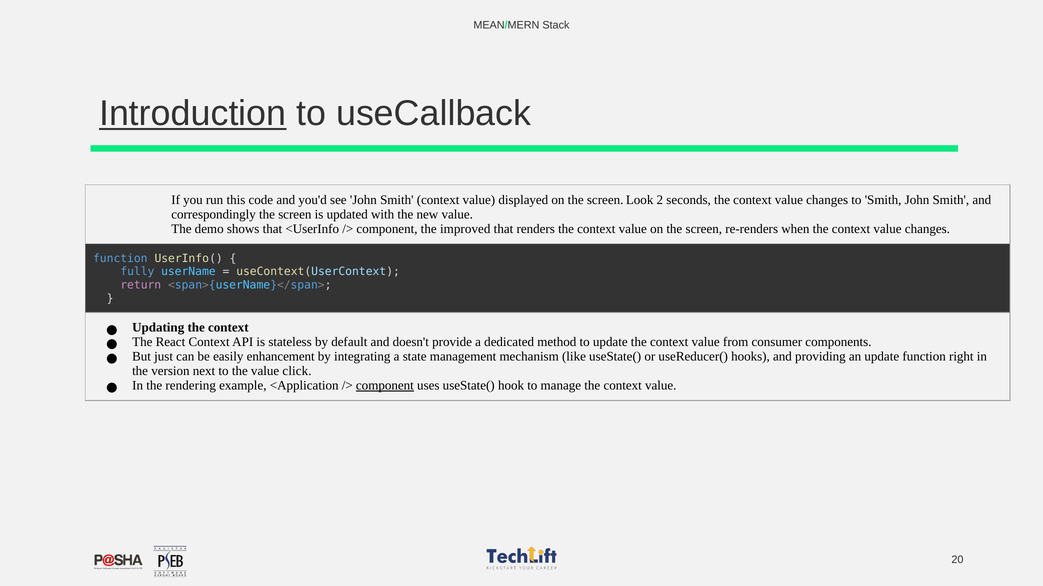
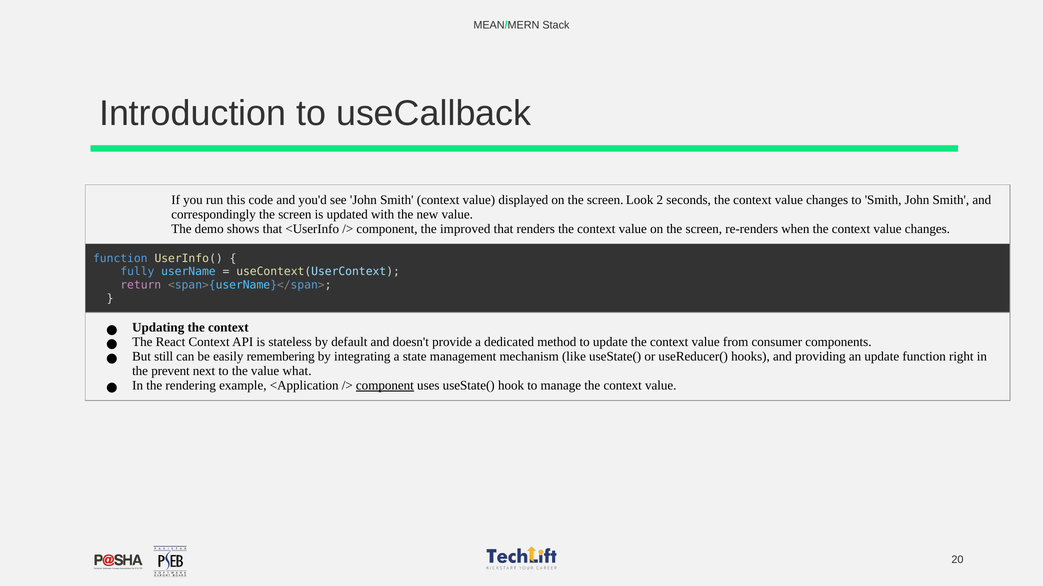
Introduction underline: present -> none (193, 114)
just: just -> still (164, 357)
enhancement: enhancement -> remembering (281, 357)
version: version -> prevent (170, 371)
click: click -> what (297, 371)
